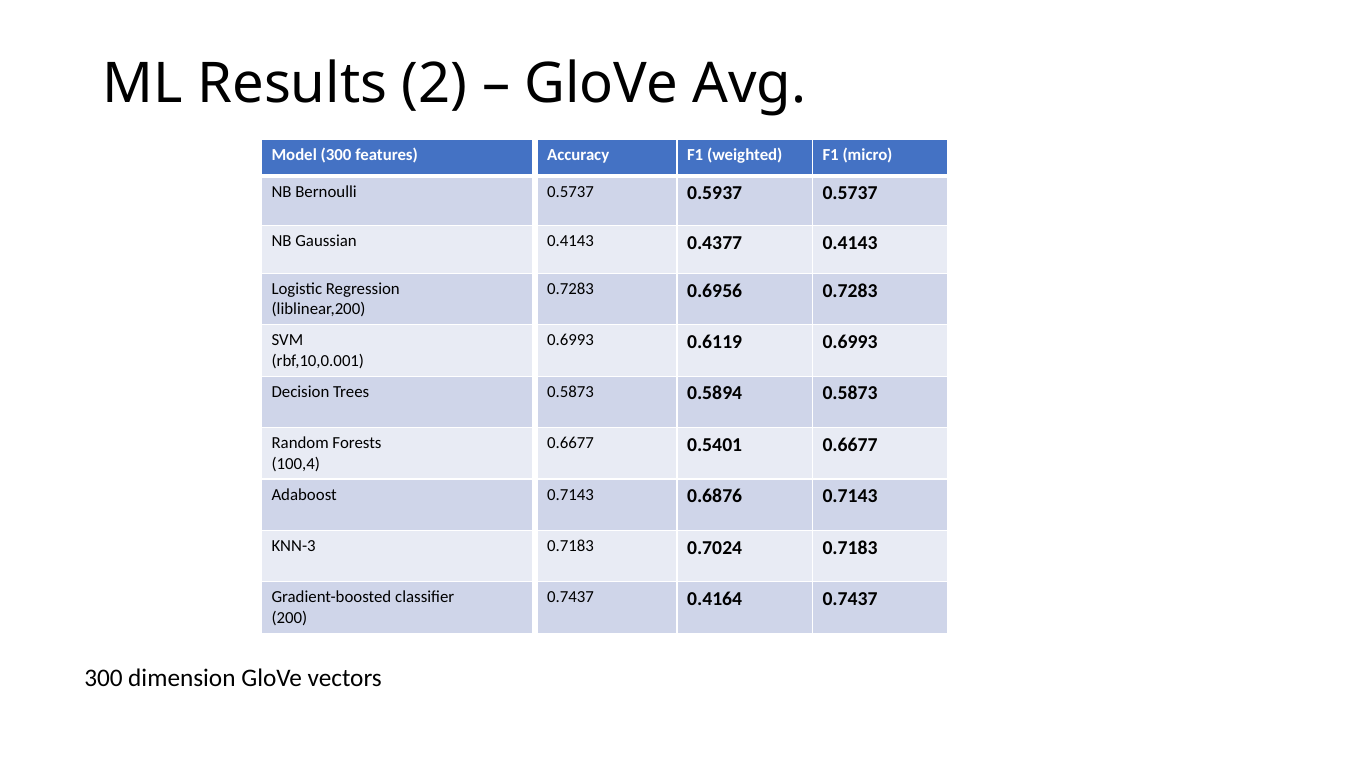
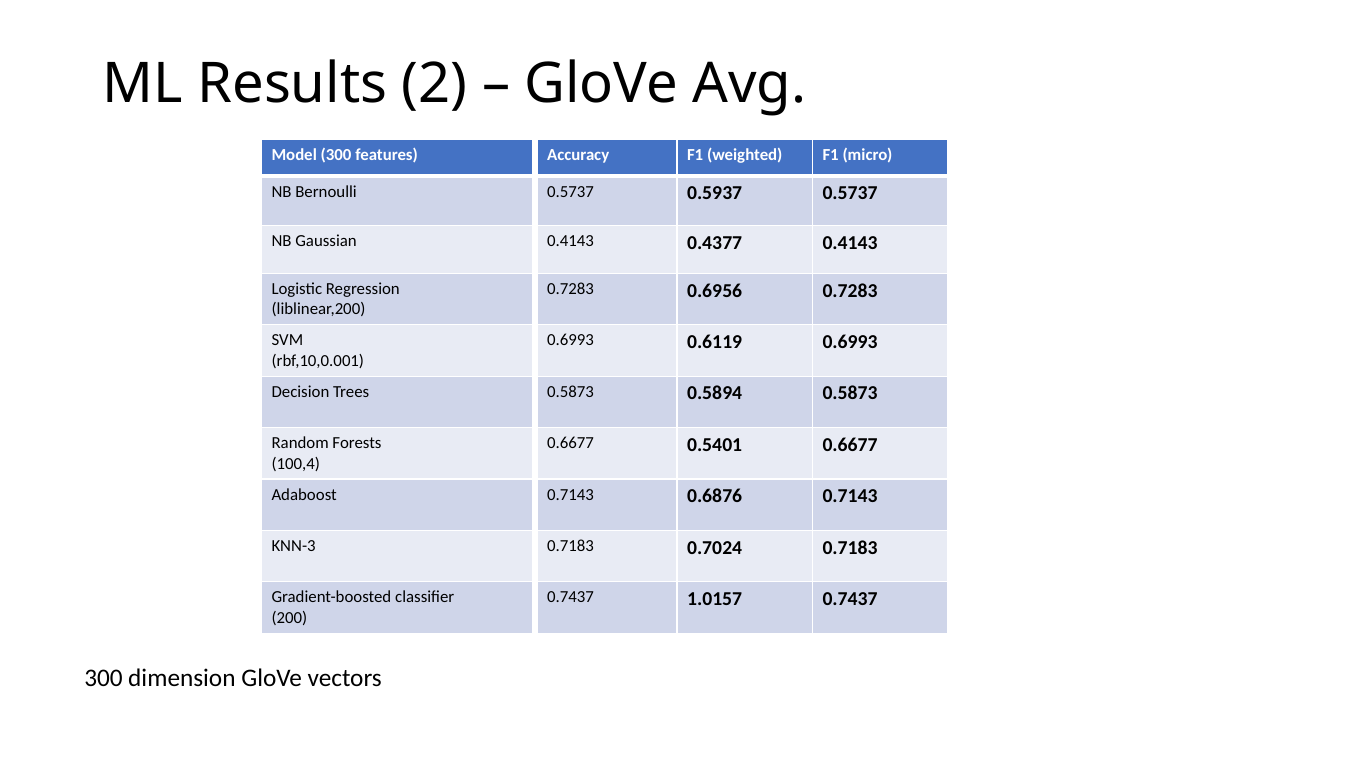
0.4164: 0.4164 -> 1.0157 (715, 599)
